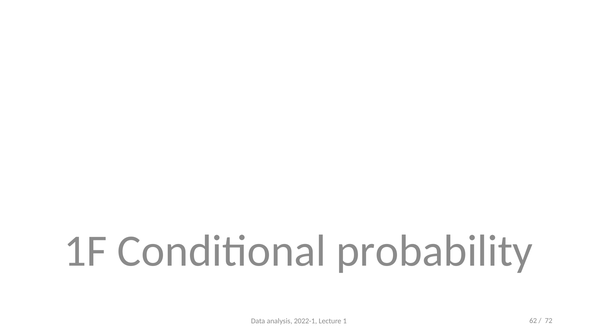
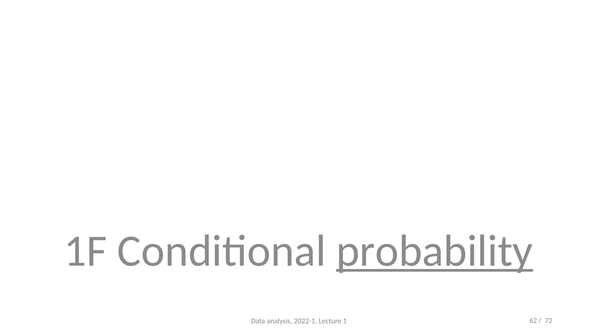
probability underline: none -> present (435, 251)
